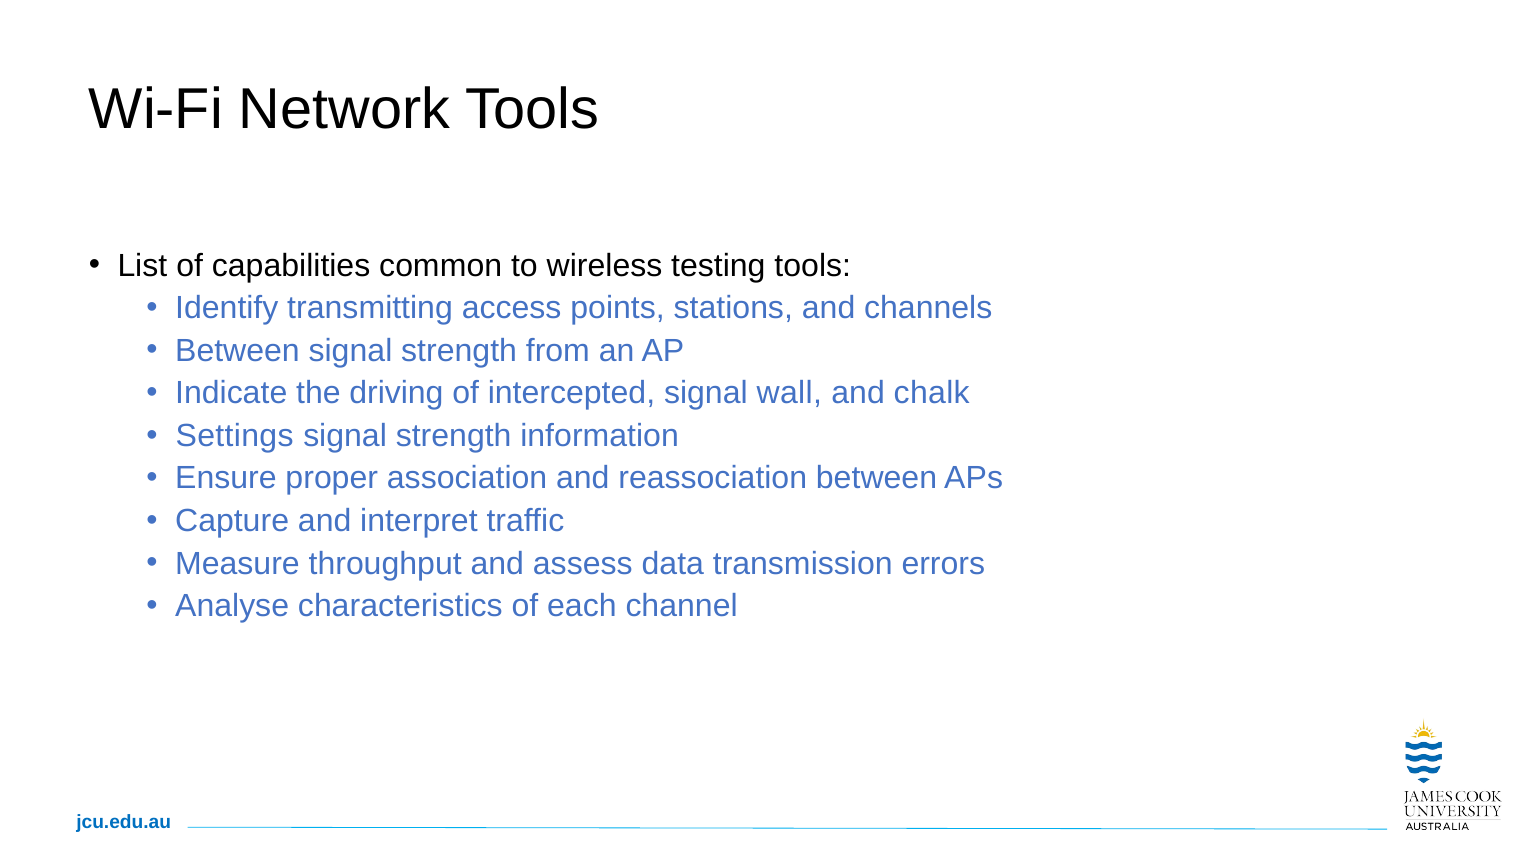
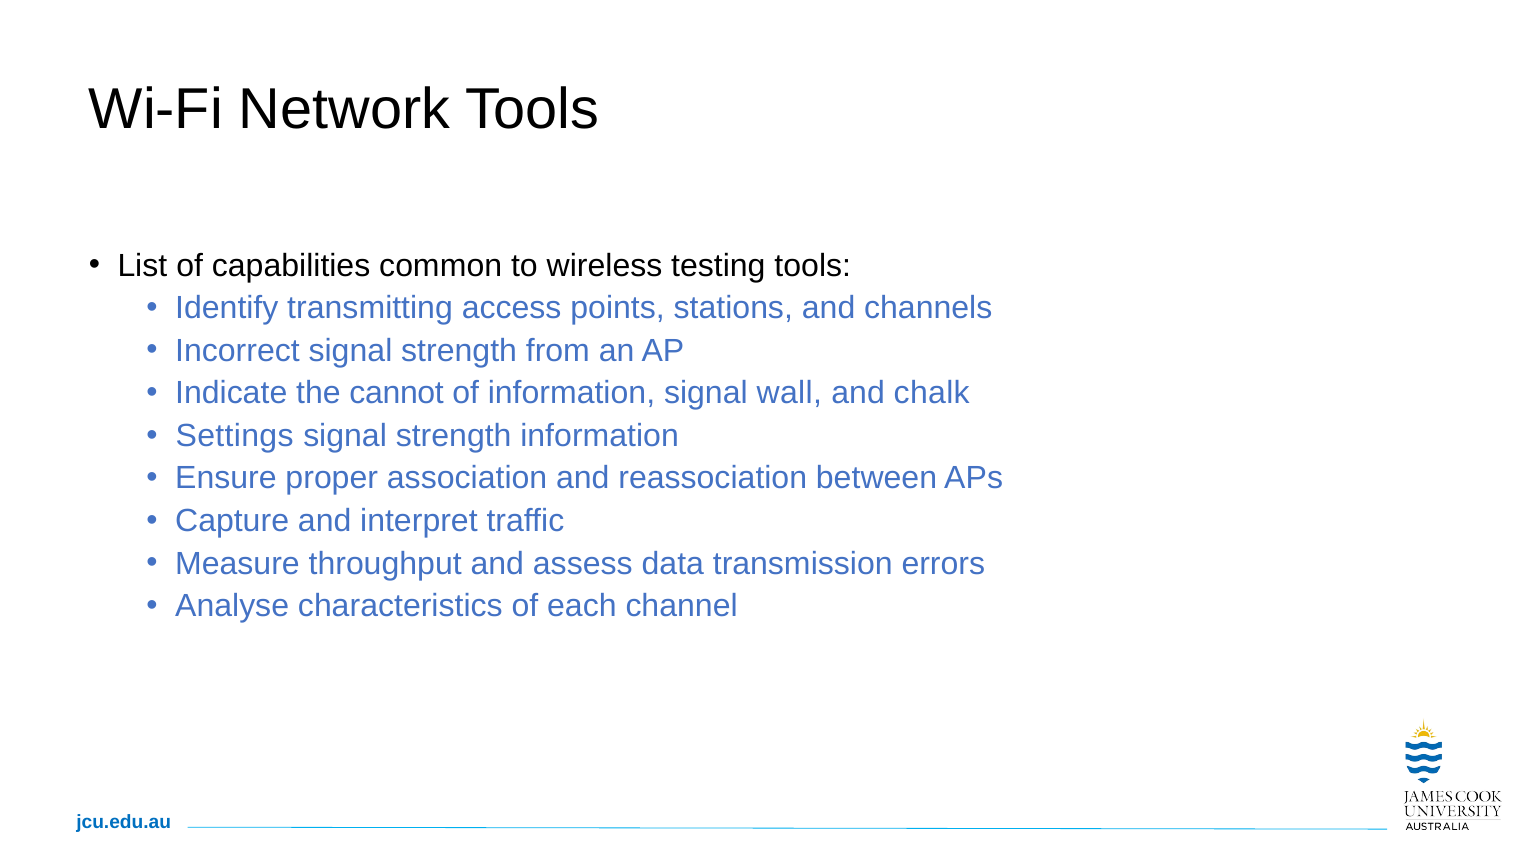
Between: Between -> Incorrect (237, 351)
driving: driving -> cannot (397, 393)
of intercepted: intercepted -> information (571, 393)
